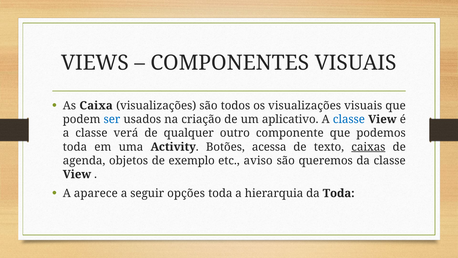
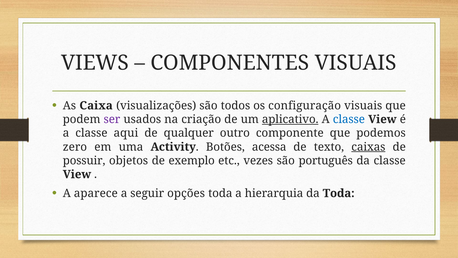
os visualizações: visualizações -> configuração (305, 105)
ser colour: blue -> purple (112, 119)
aplicativo underline: none -> present (290, 119)
verá: verá -> aqui (126, 133)
toda: toda -> zero (75, 147)
agenda: agenda -> possuir (84, 160)
aviso: aviso -> vezes (258, 160)
queremos: queremos -> português (326, 160)
